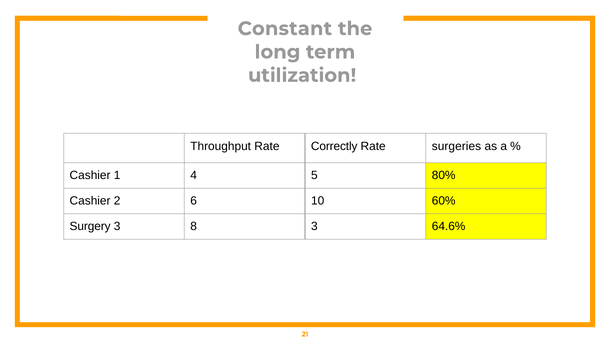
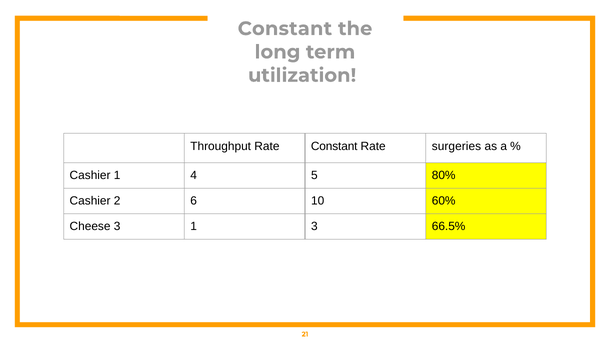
Rate Correctly: Correctly -> Constant (334, 146)
Surgery: Surgery -> Cheese (90, 227)
3 8: 8 -> 1 (194, 227)
64.6%: 64.6% -> 66.5% (449, 227)
